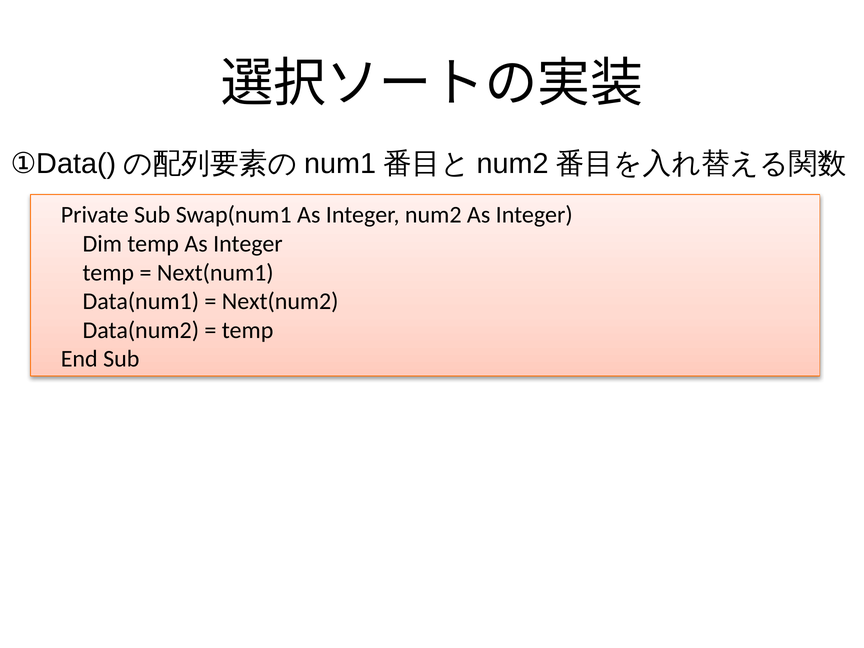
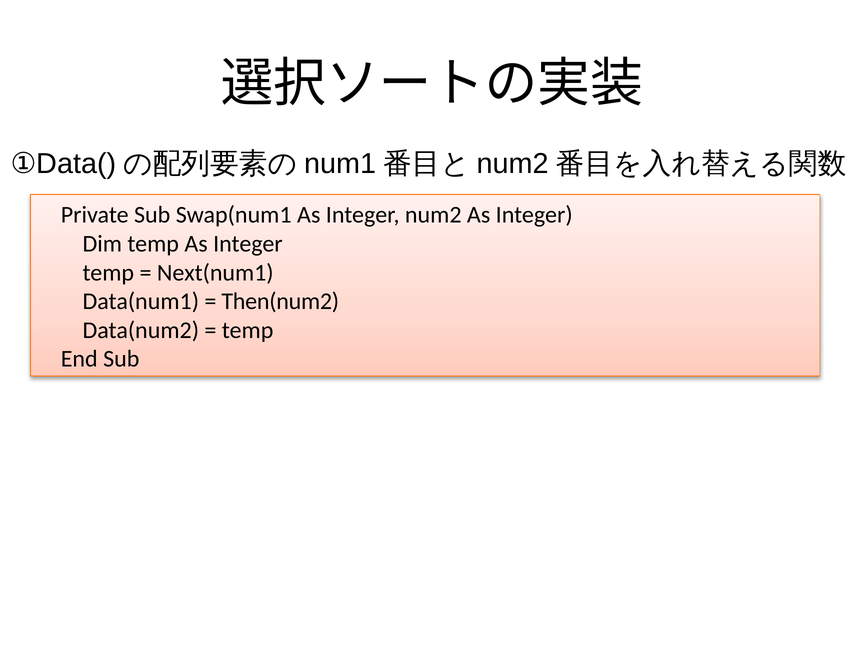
Next(num2: Next(num2 -> Then(num2 (280, 301)
